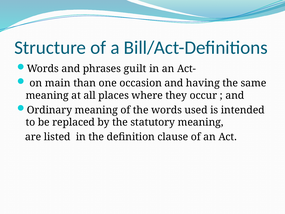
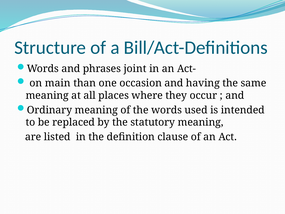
guilt: guilt -> joint (135, 69)
